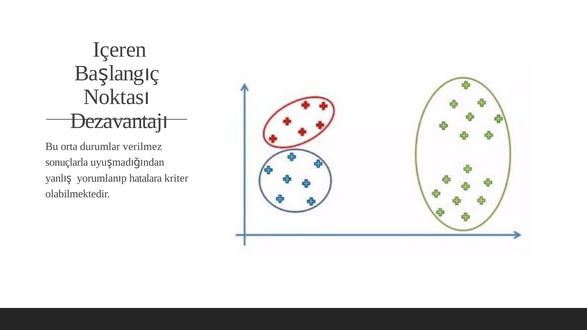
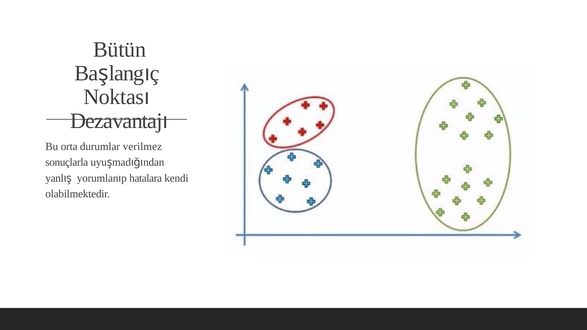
Içeren: Içeren -> Bütün (120, 50)
kriter: kriter -> kendi (176, 178)
